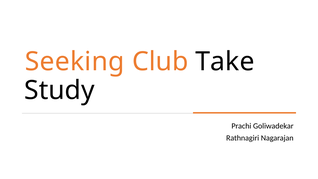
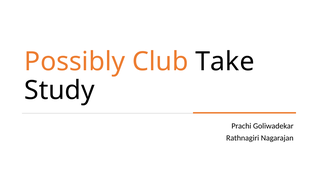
Seeking: Seeking -> Possibly (75, 62)
